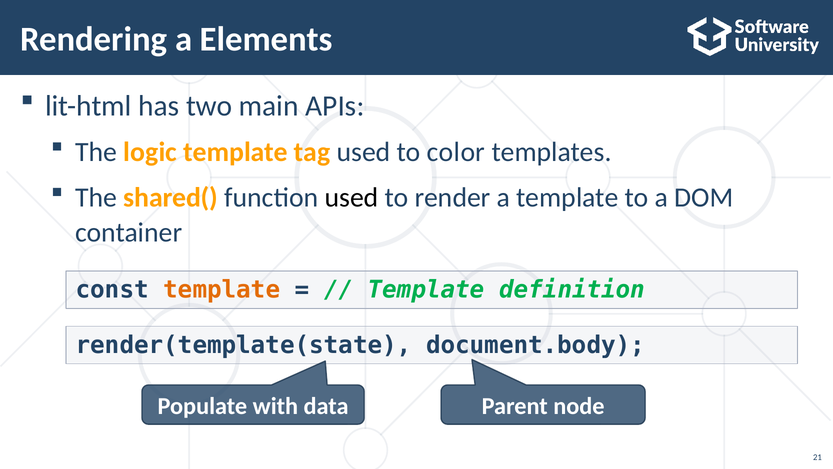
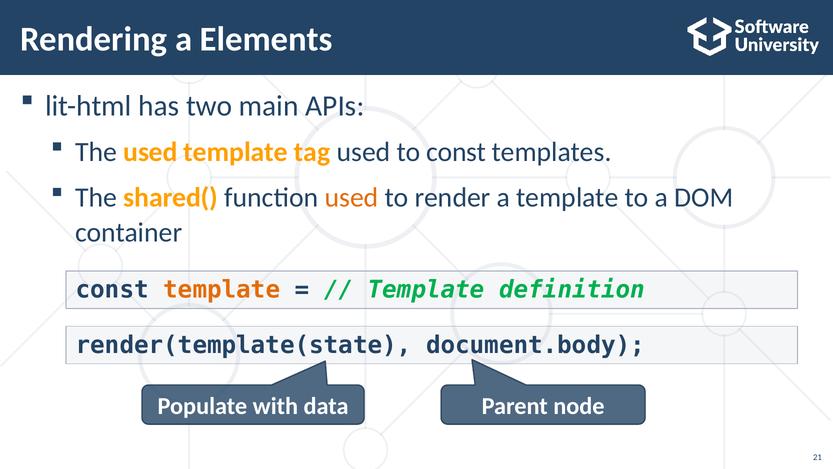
The logic: logic -> used (150, 152)
to color: color -> const (456, 152)
used colour: black -> orange (352, 197)
